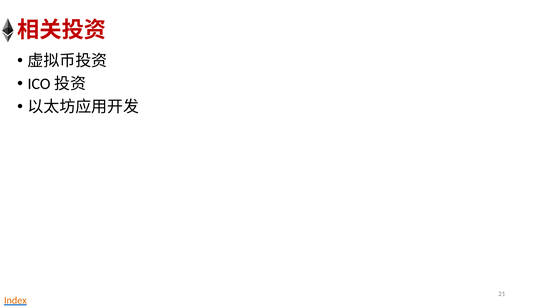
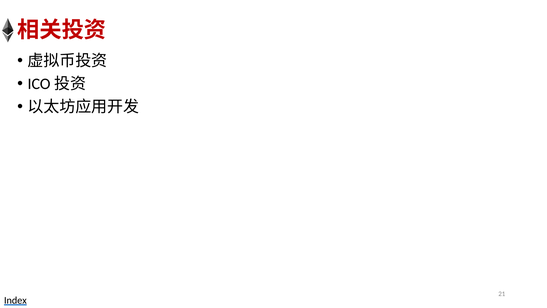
Index colour: orange -> black (15, 300)
